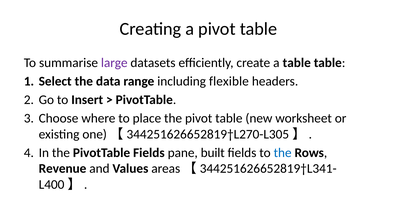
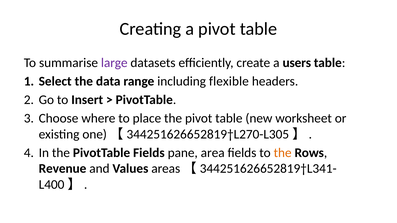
a table: table -> users (297, 63)
built: built -> area (213, 153)
the colour: blue -> orange (283, 153)
